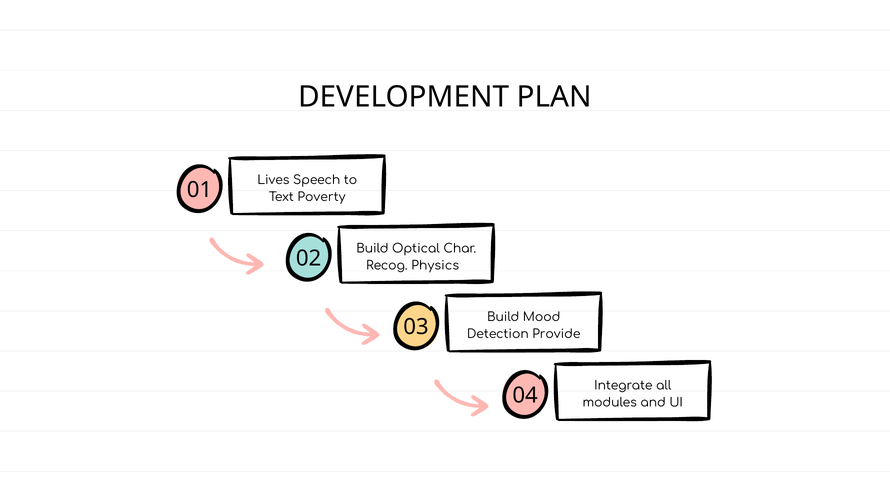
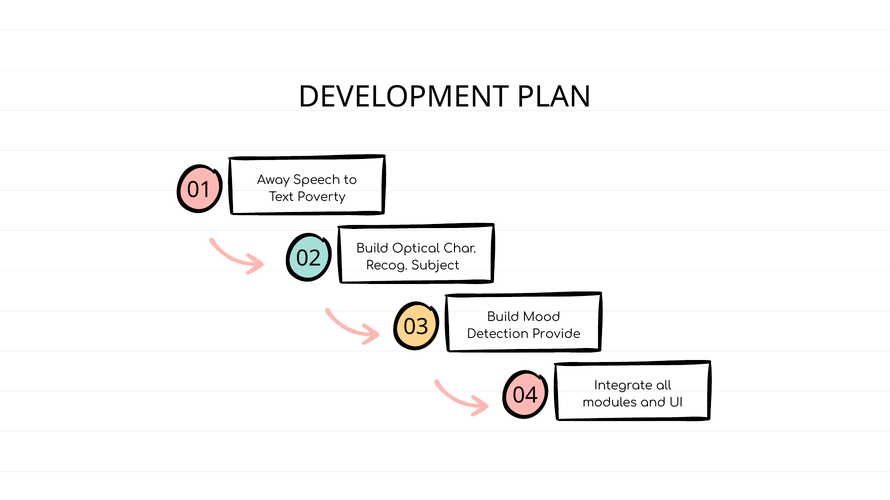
Lives: Lives -> Away (273, 180)
Physics: Physics -> Subject (435, 266)
